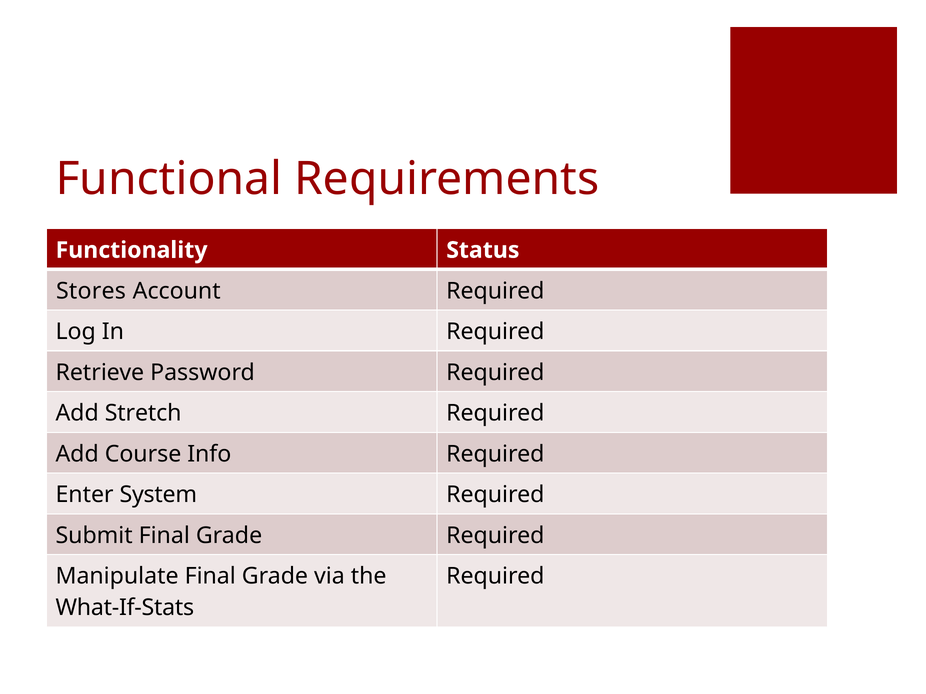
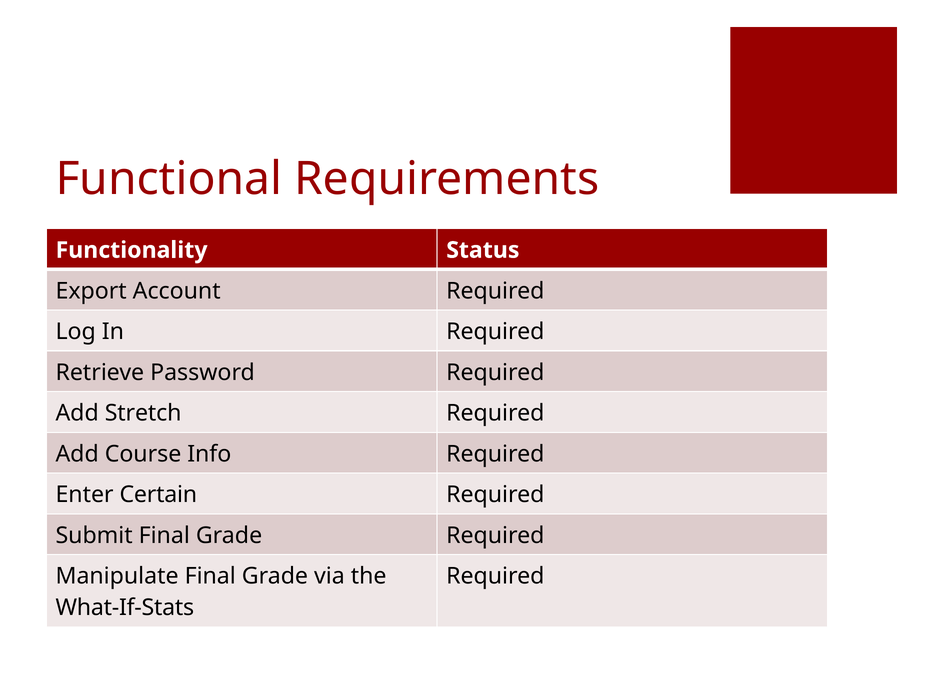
Stores: Stores -> Export (91, 291)
System: System -> Certain (158, 495)
